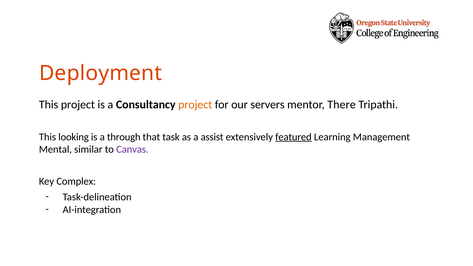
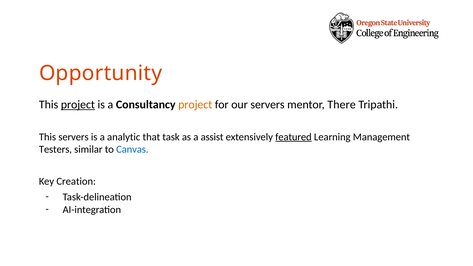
Deployment: Deployment -> Opportunity (101, 73)
project underline: none -> present (78, 105)
This looking: looking -> servers (74, 137)
through: through -> analytic (124, 137)
Mental: Mental -> Testers (55, 150)
Canvas colour: purple -> blue (132, 150)
Complex: Complex -> Creation (76, 181)
